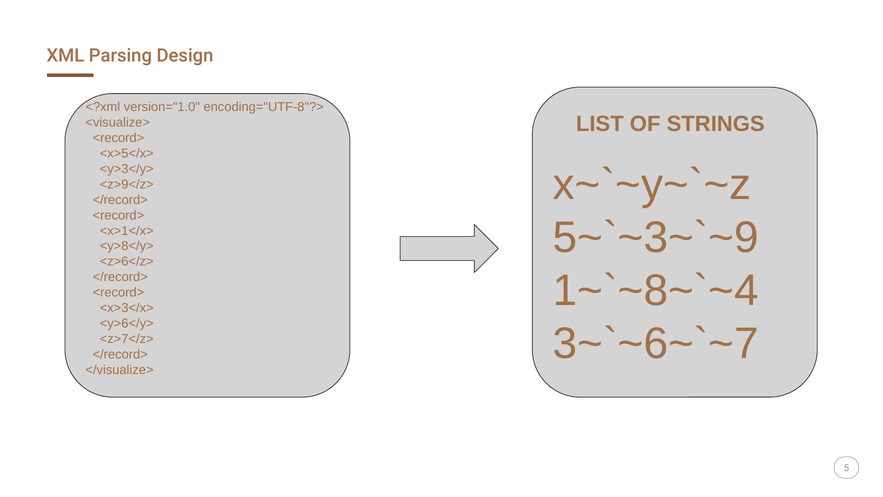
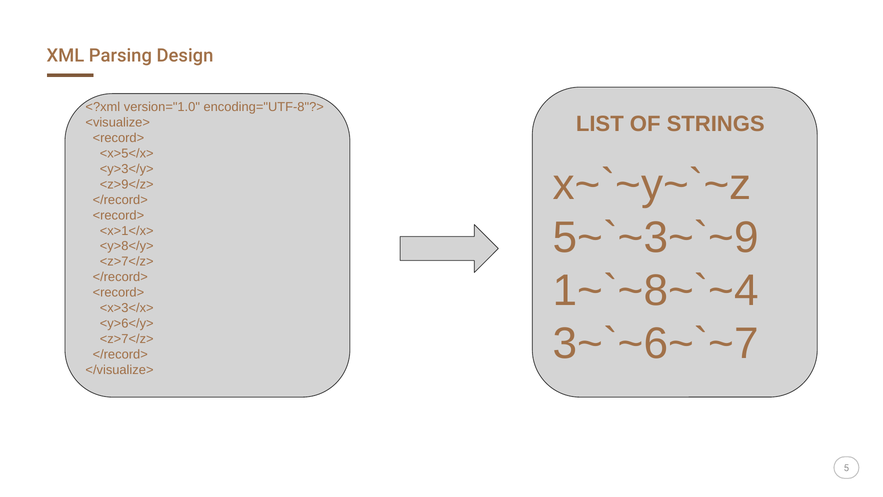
<z>6</z>: <z>6</z> -> <z>7</z> (127, 262)
